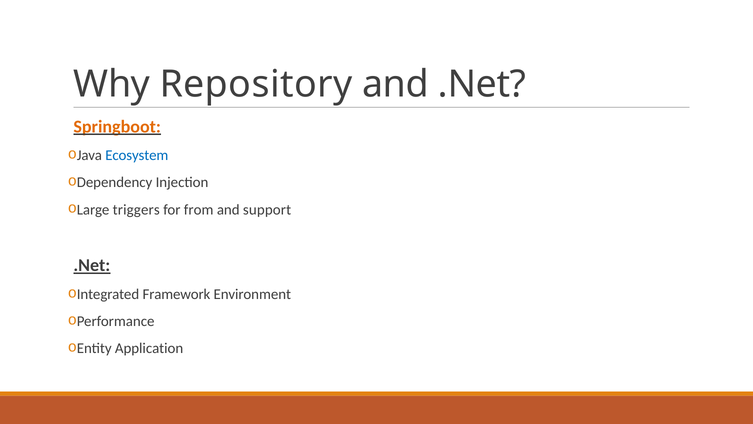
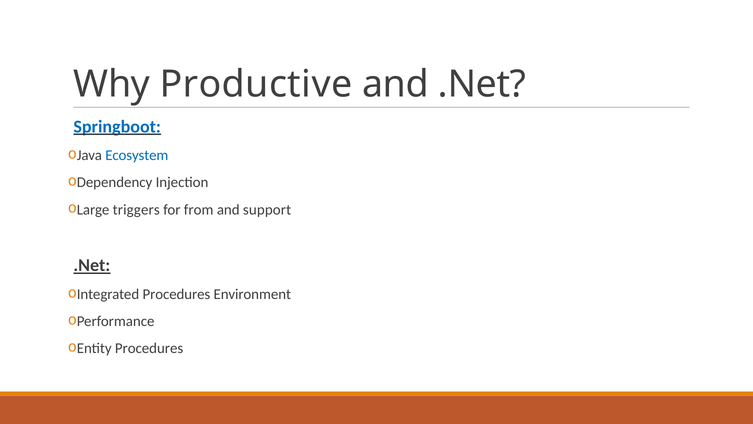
Repository: Repository -> Productive (256, 84)
Springboot colour: orange -> blue (117, 126)
Framework: Framework -> Procedures (176, 294)
Application: Application -> Procedures (149, 348)
